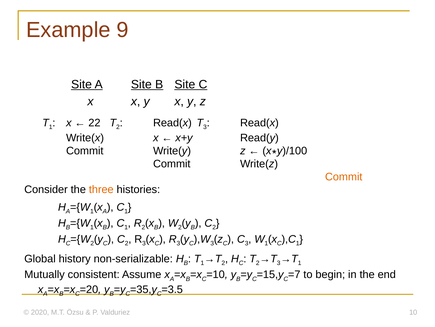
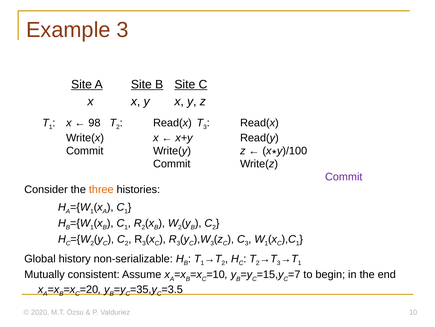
Example 9: 9 -> 3 (123, 30)
22: 22 -> 98 (94, 123)
Commit colour: orange -> purple (344, 177)
